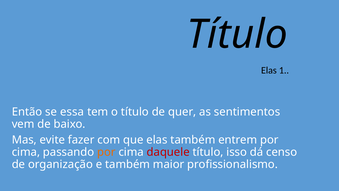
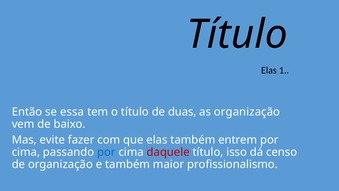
quer: quer -> duas (182, 112)
as sentimentos: sentimentos -> organização (247, 112)
por colour: orange -> blue (106, 152)
